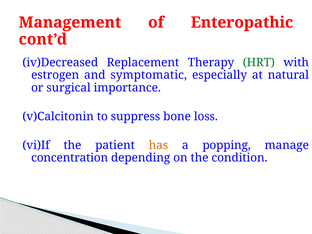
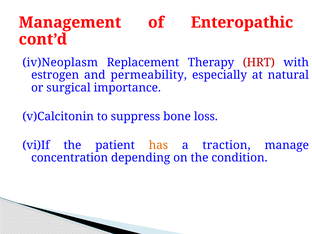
iv)Decreased: iv)Decreased -> iv)Neoplasm (60, 62)
HRT colour: green -> red (259, 62)
symptomatic: symptomatic -> permeability (149, 75)
popping: popping -> traction (226, 145)
